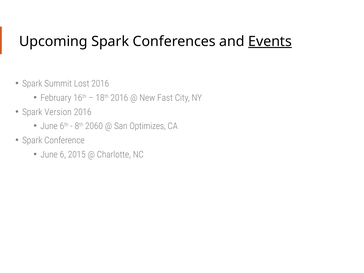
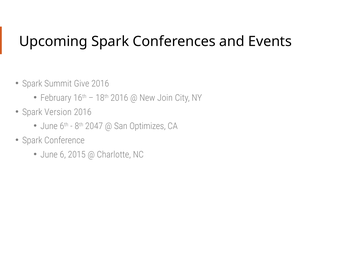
Events underline: present -> none (270, 41)
Lost: Lost -> Give (82, 84)
Fast: Fast -> Join (165, 98)
2060: 2060 -> 2047 (94, 126)
